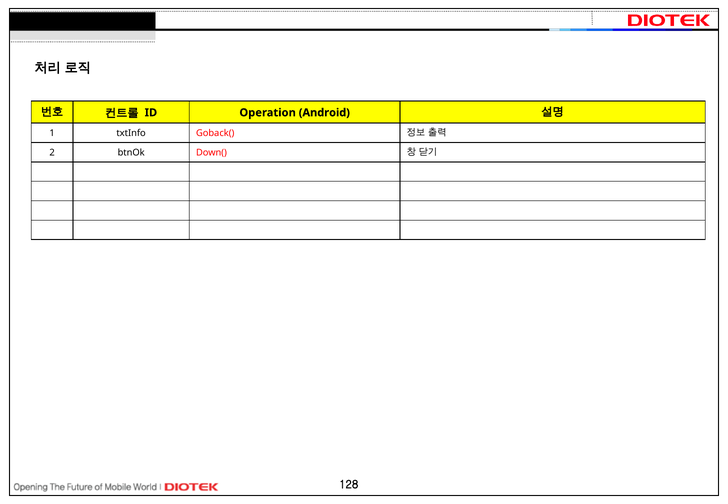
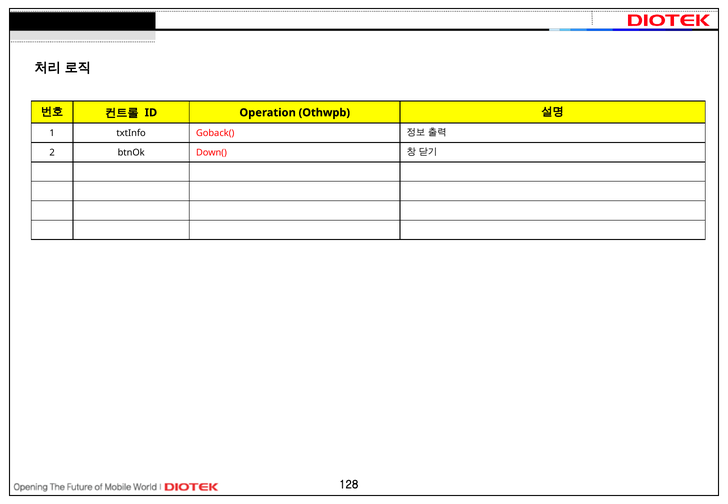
Android: Android -> Othwpb (324, 113)
